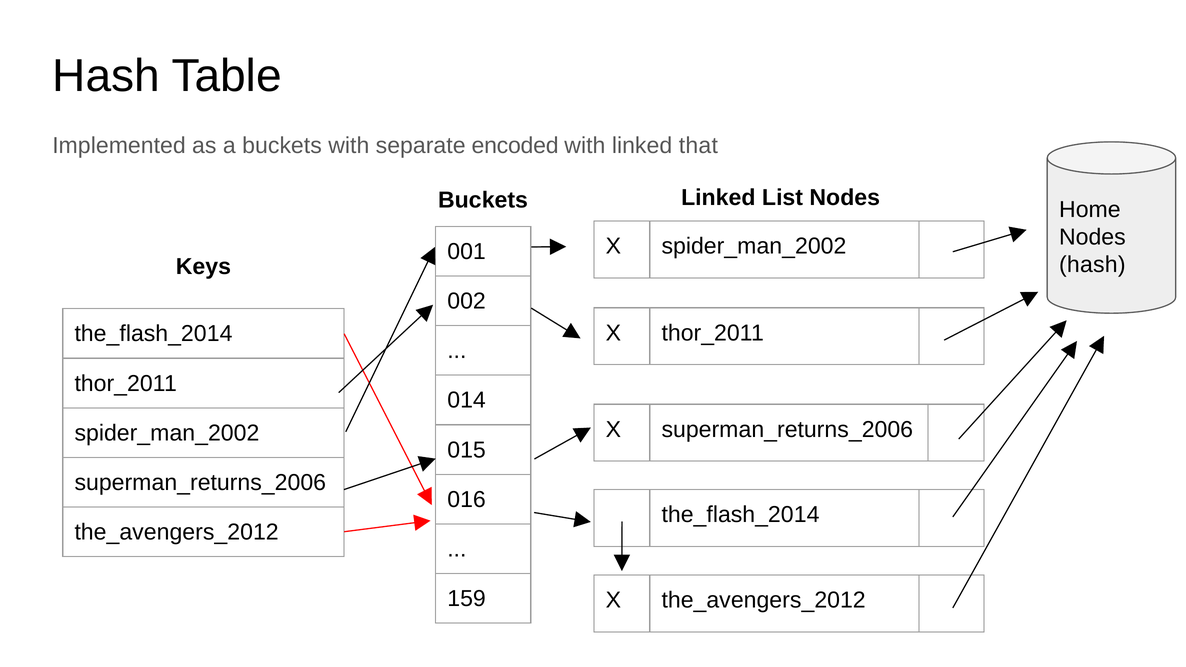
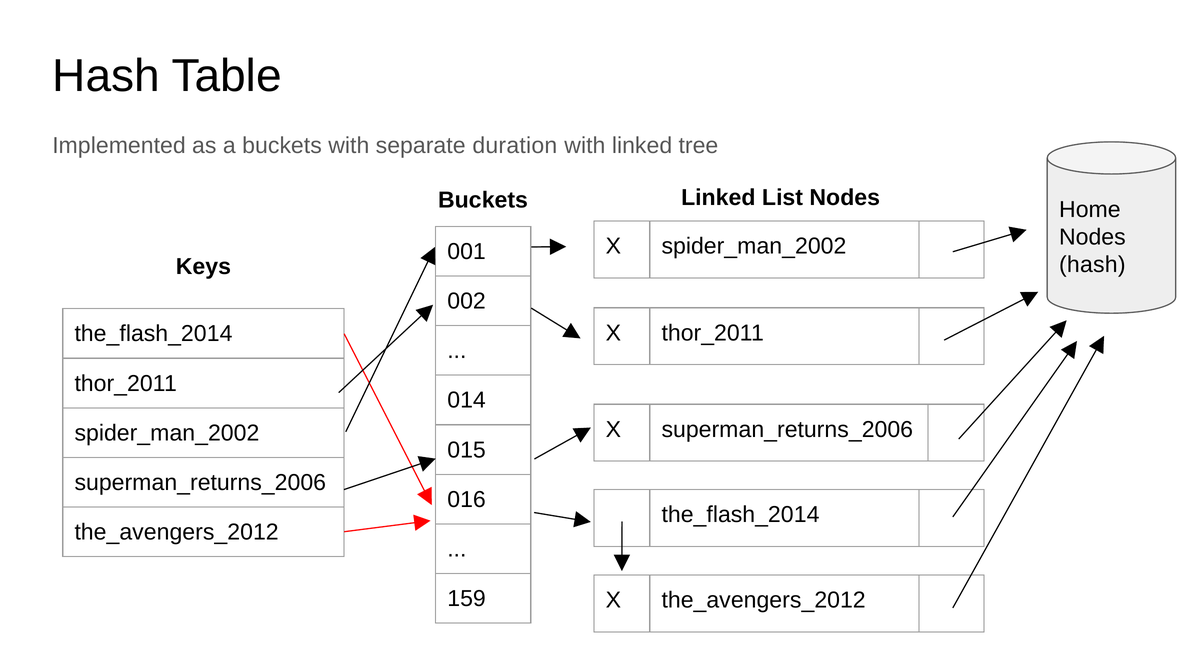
encoded: encoded -> duration (515, 146)
that: that -> tree (698, 146)
